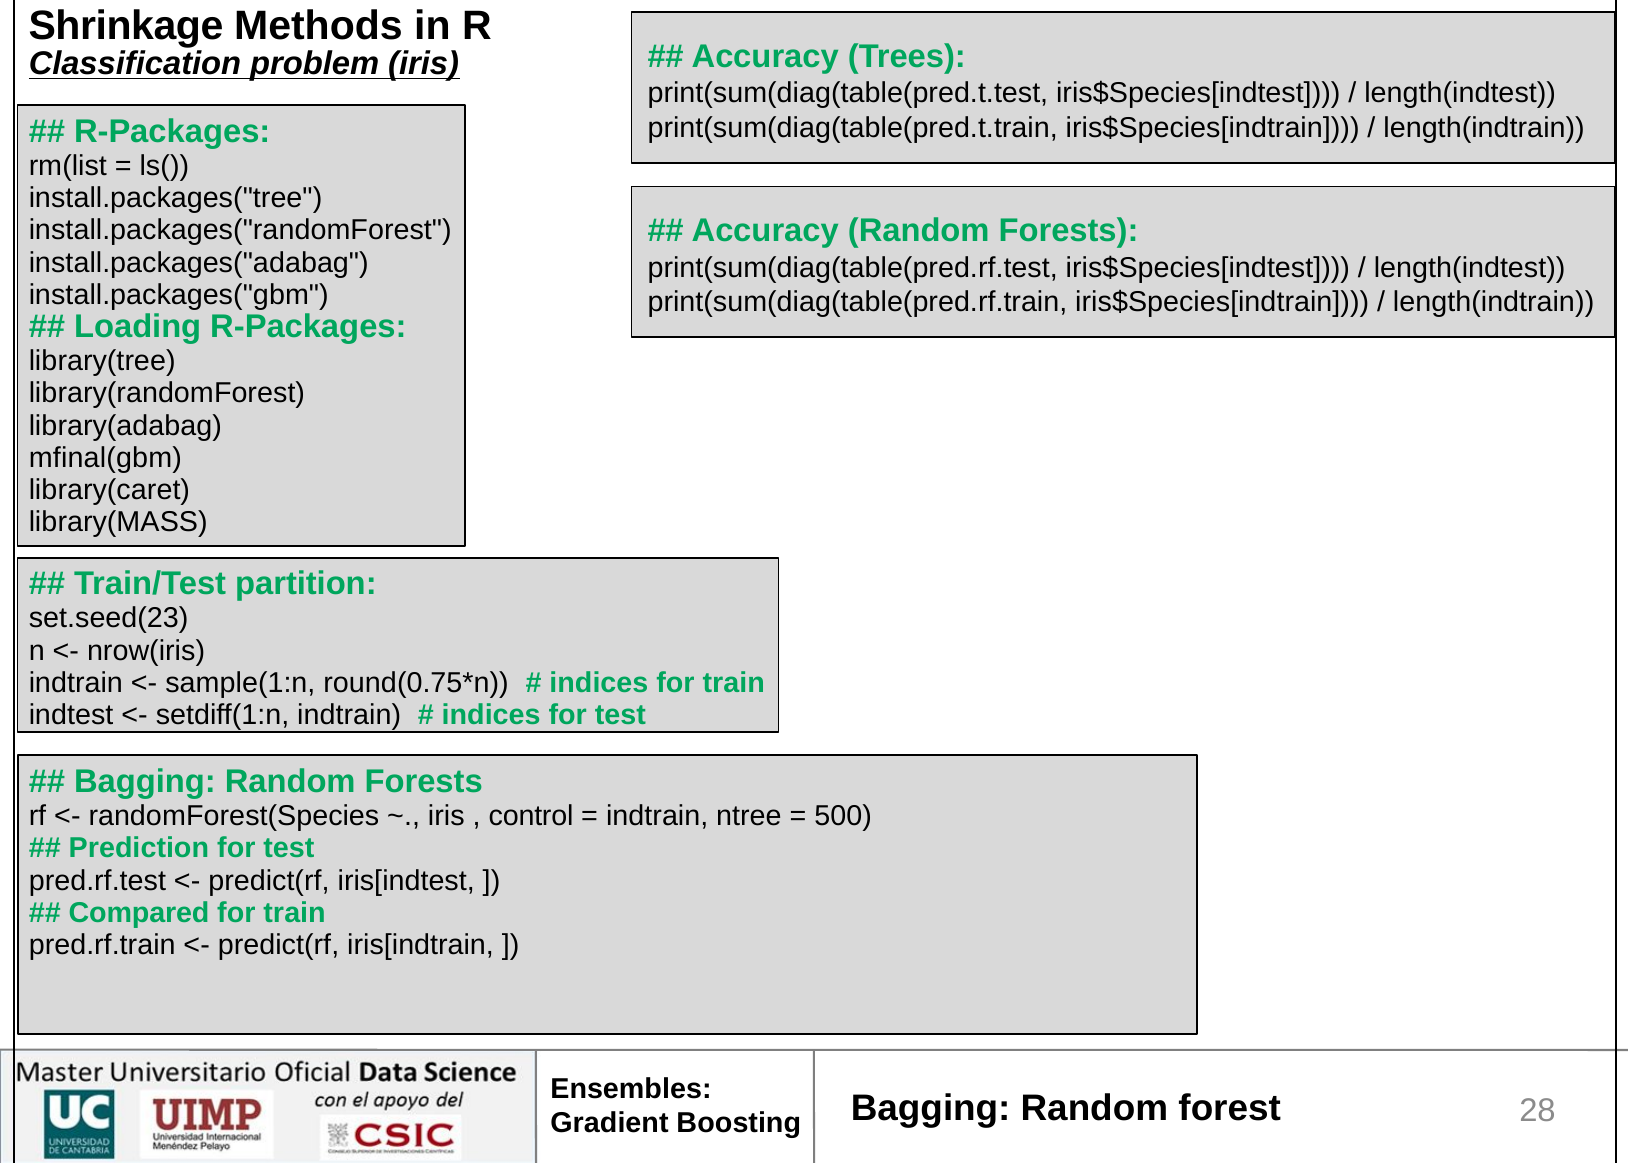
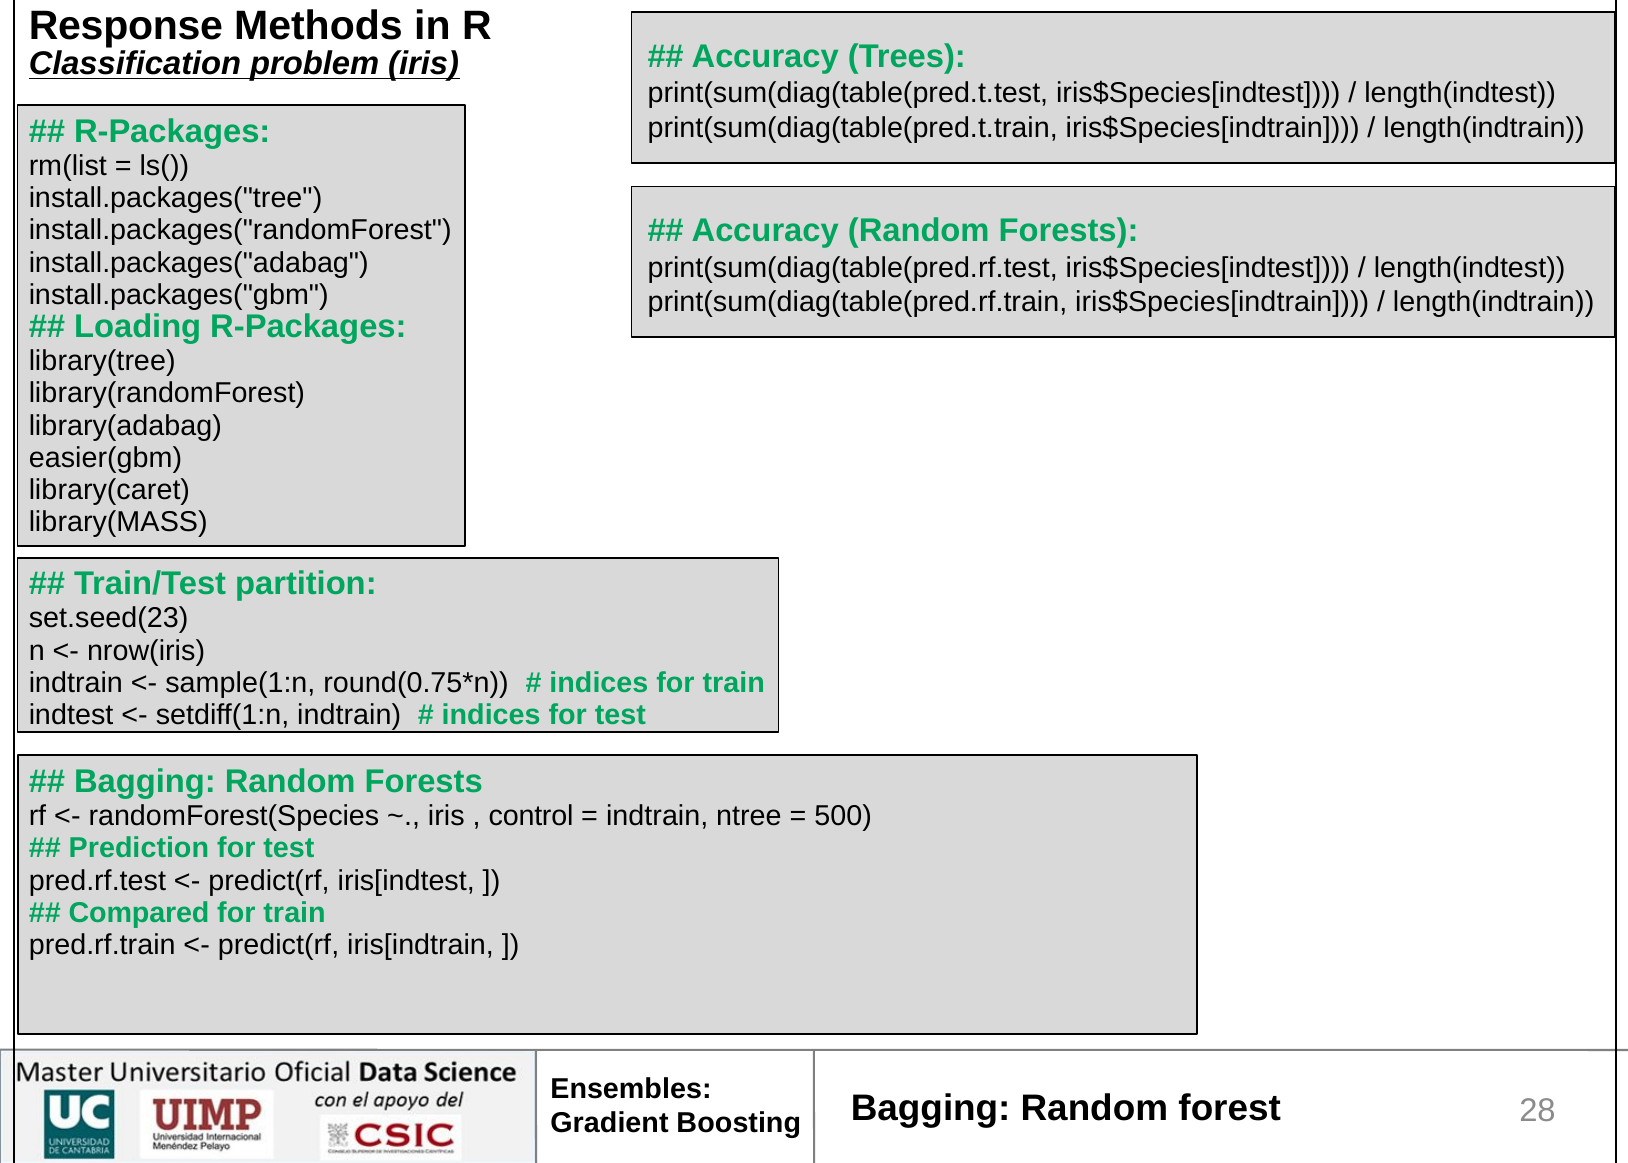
Shrinkage: Shrinkage -> Response (126, 26)
mfinal(gbm: mfinal(gbm -> easier(gbm (105, 458)
